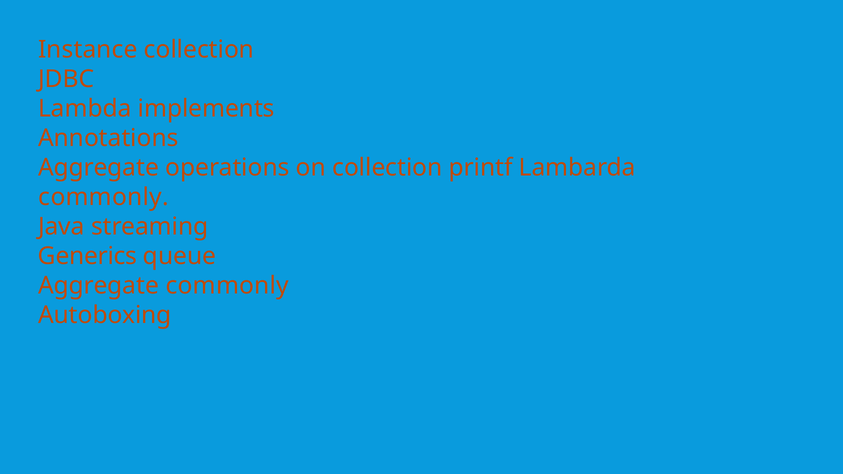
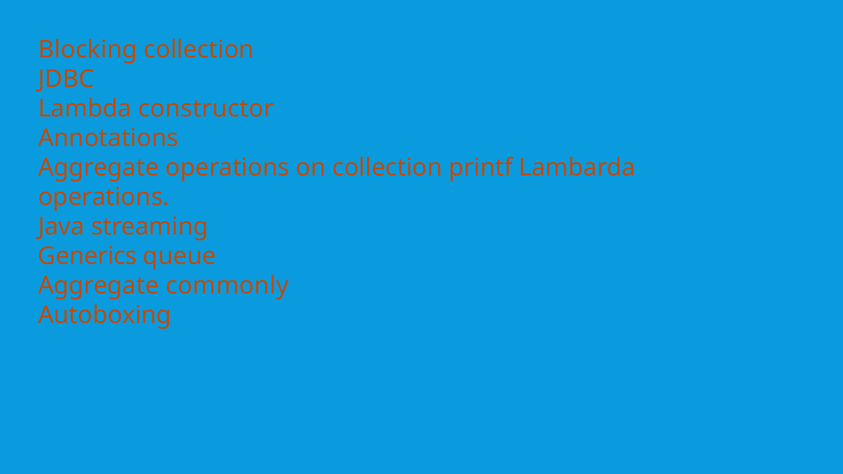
Instance: Instance -> Blocking (88, 50)
implements: implements -> constructor (206, 109)
commonly: commonly -> operations (104, 197)
